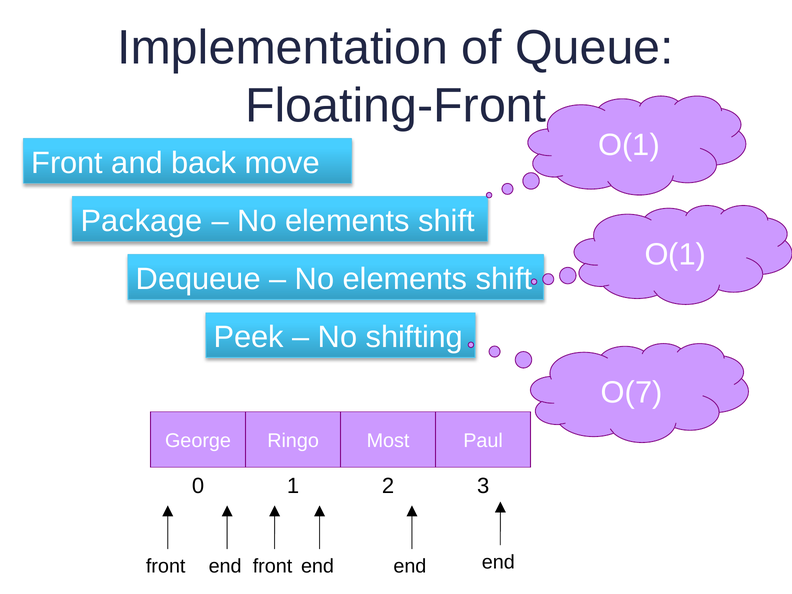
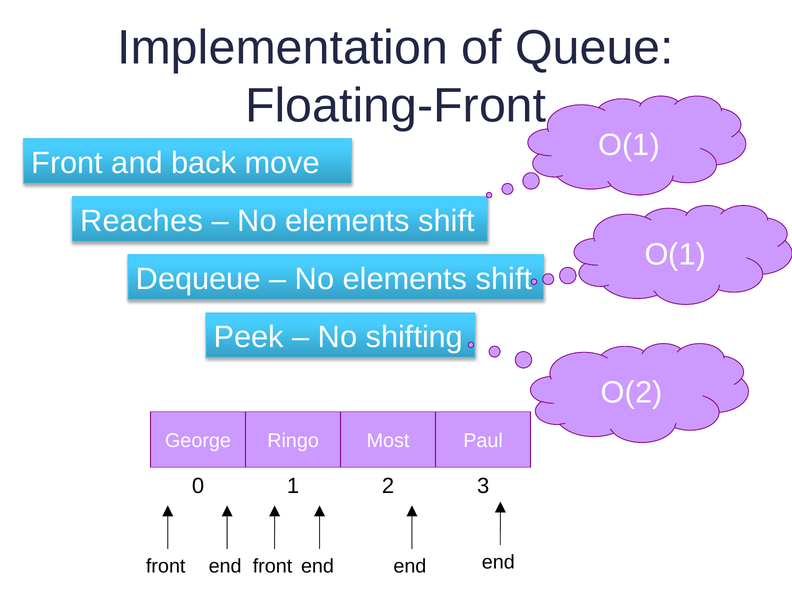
Package: Package -> Reaches (142, 221)
O(7: O(7 -> O(2 (632, 393)
